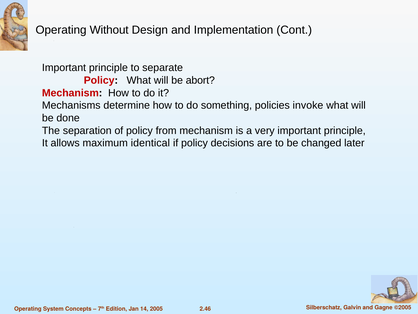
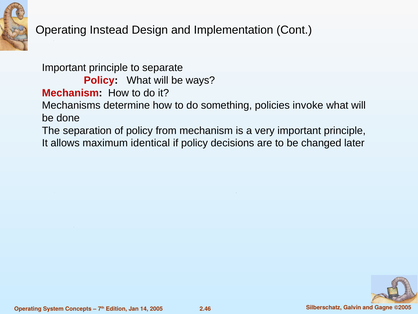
Without: Without -> Instead (109, 30)
abort: abort -> ways (200, 80)
